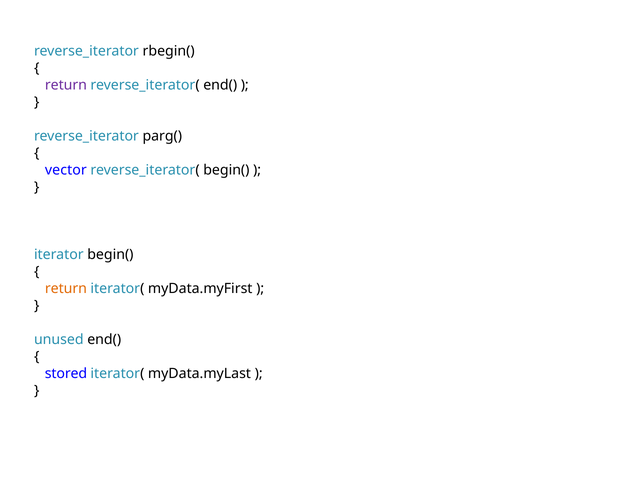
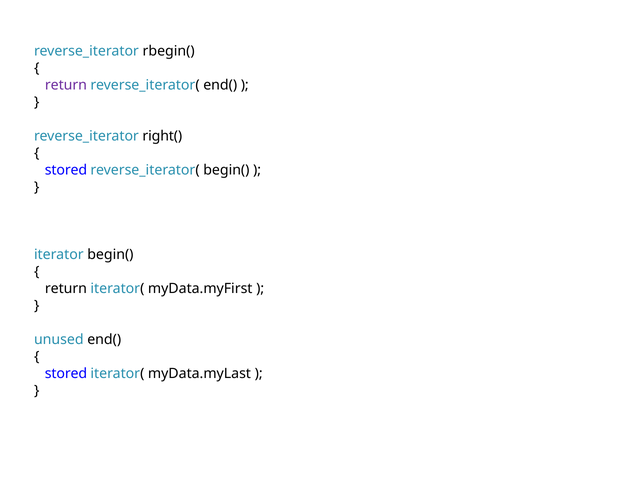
parg(: parg( -> right( (162, 136)
vector: vector -> stored (66, 170)
return colour: orange -> black (66, 289)
